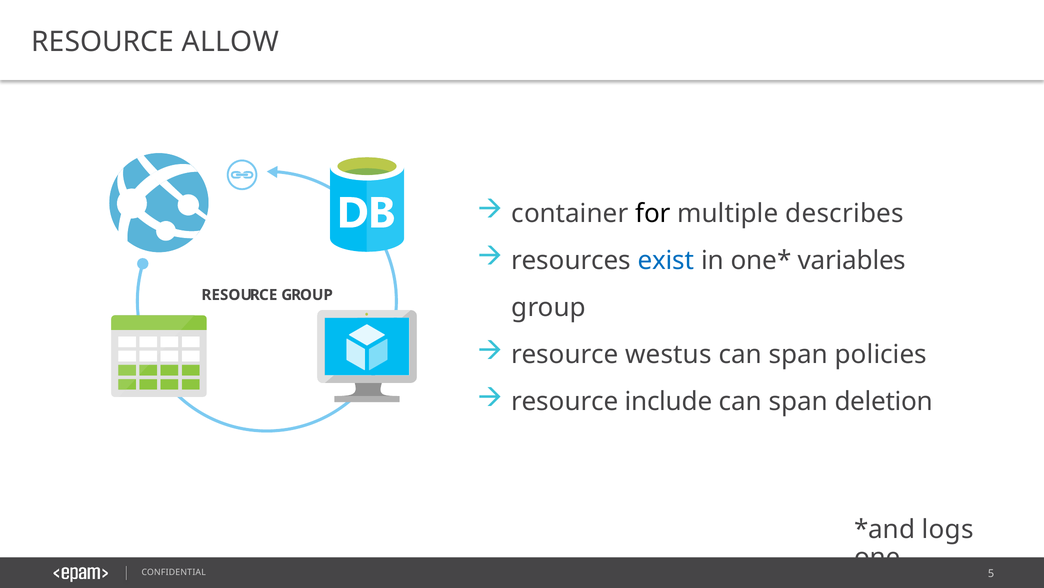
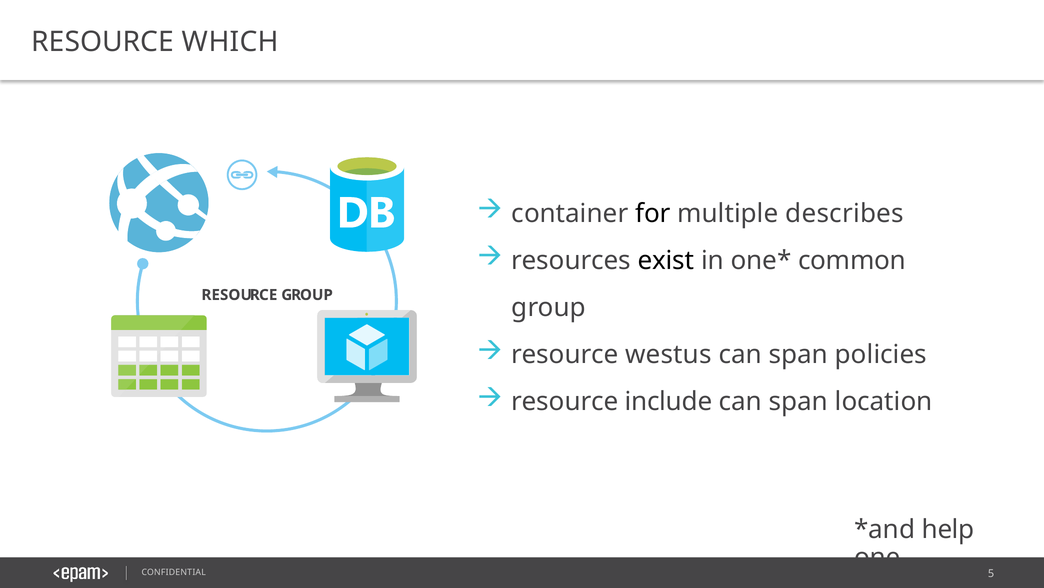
ALLOW: ALLOW -> WHICH (230, 42)
exist colour: blue -> black (666, 260)
variables: variables -> common (852, 260)
deletion: deletion -> location (884, 401)
logs: logs -> help (948, 529)
